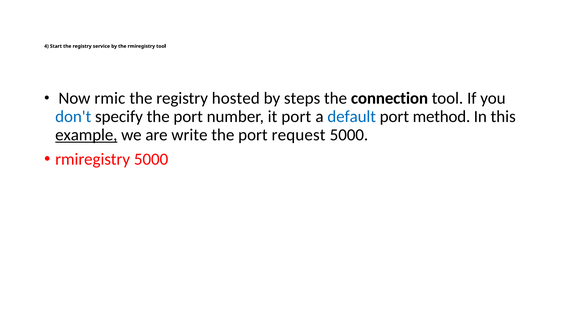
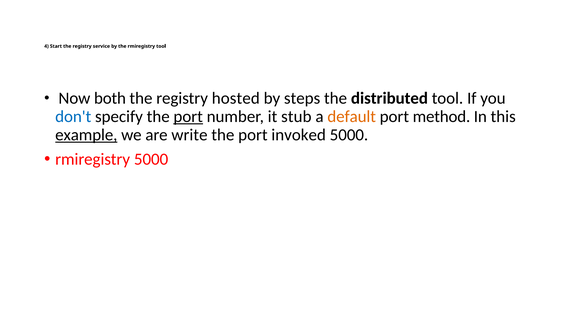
rmic: rmic -> both (110, 98)
connection: connection -> distributed (389, 98)
port underline: none -> present (188, 116)
it port: port -> stub (296, 116)
default colour: blue -> orange (352, 116)
request: request -> invoked (299, 135)
